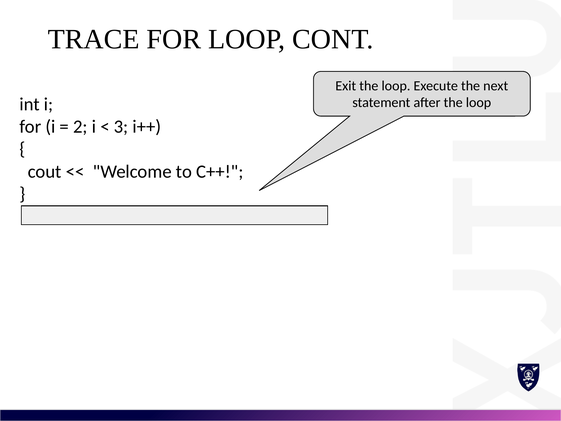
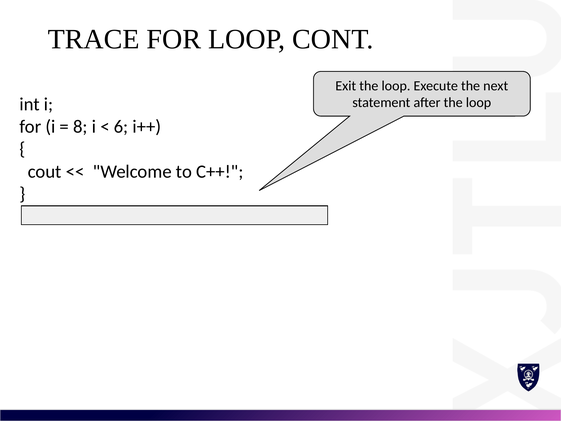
2: 2 -> 8 (80, 127)
3: 3 -> 6 (121, 127)
